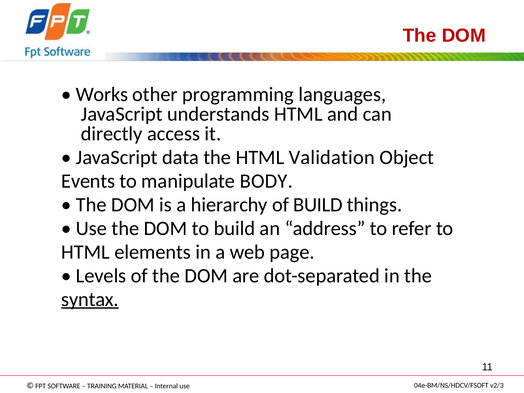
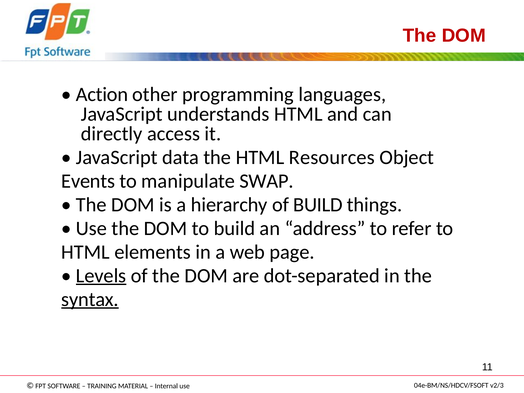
Works: Works -> Action (102, 95)
Validation: Validation -> Resources (332, 157)
BODY: BODY -> SWAP (267, 181)
Levels underline: none -> present (101, 276)
